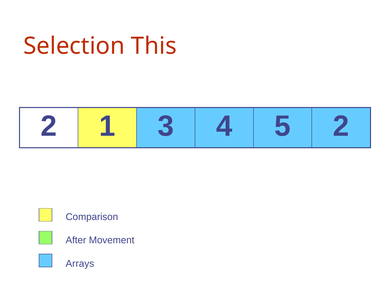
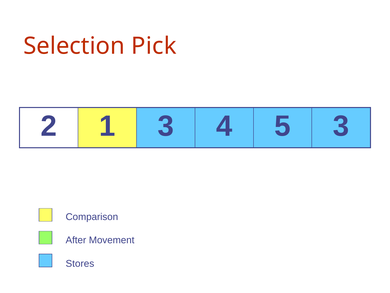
This: This -> Pick (154, 46)
5 2: 2 -> 3 (341, 126)
Arrays: Arrays -> Stores (80, 263)
